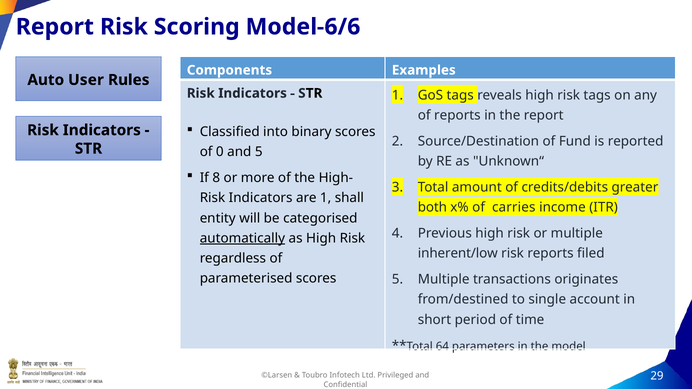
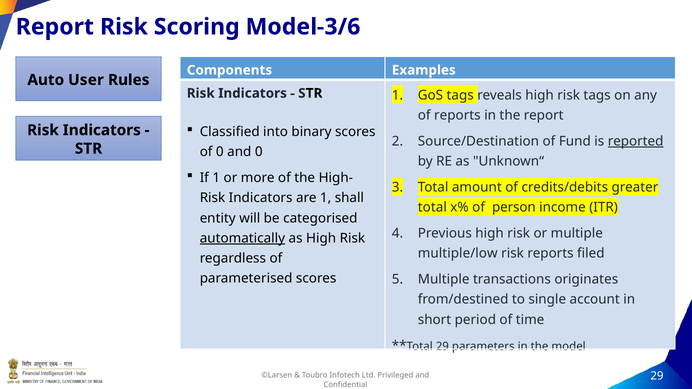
Model-6/6: Model-6/6 -> Model-3/6 (303, 27)
reported underline: none -> present (636, 141)
and 5: 5 -> 0 (259, 152)
If 8: 8 -> 1 (216, 178)
both: both -> total (432, 208)
carries: carries -> person (514, 208)
inherent/low: inherent/low -> multiple/low (458, 254)
64: 64 -> 29 (442, 346)
